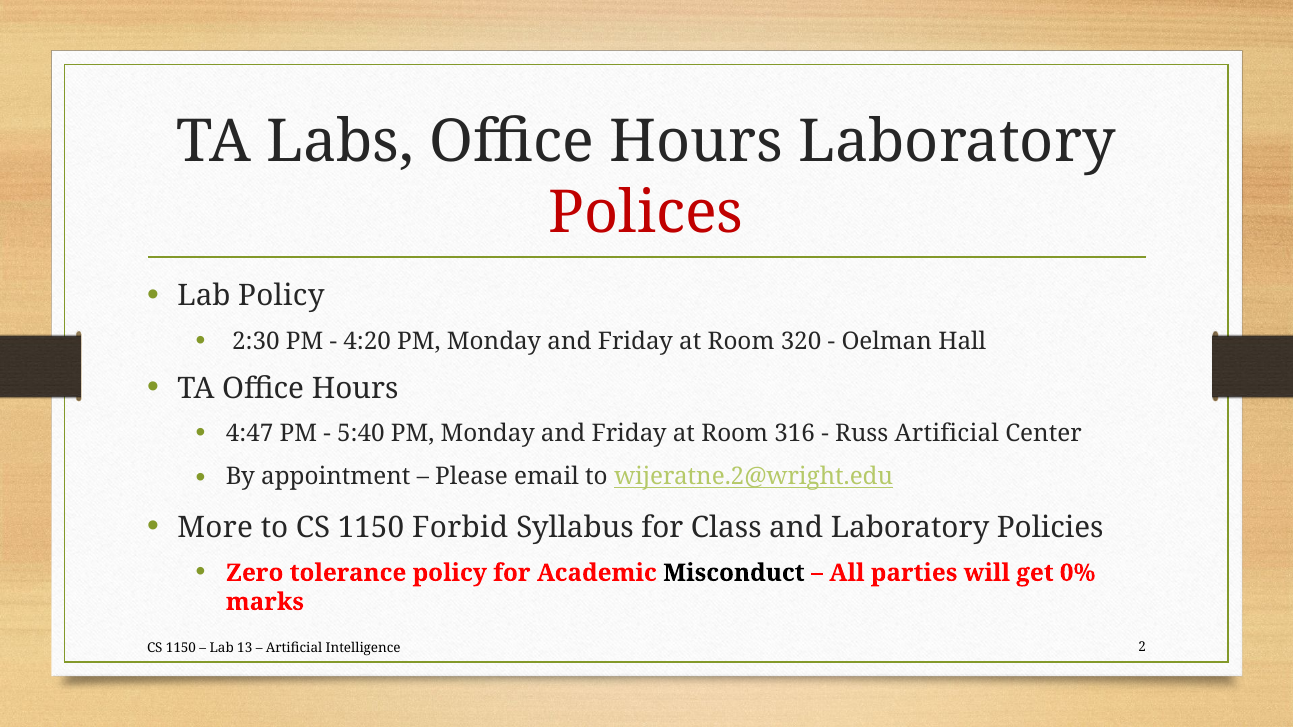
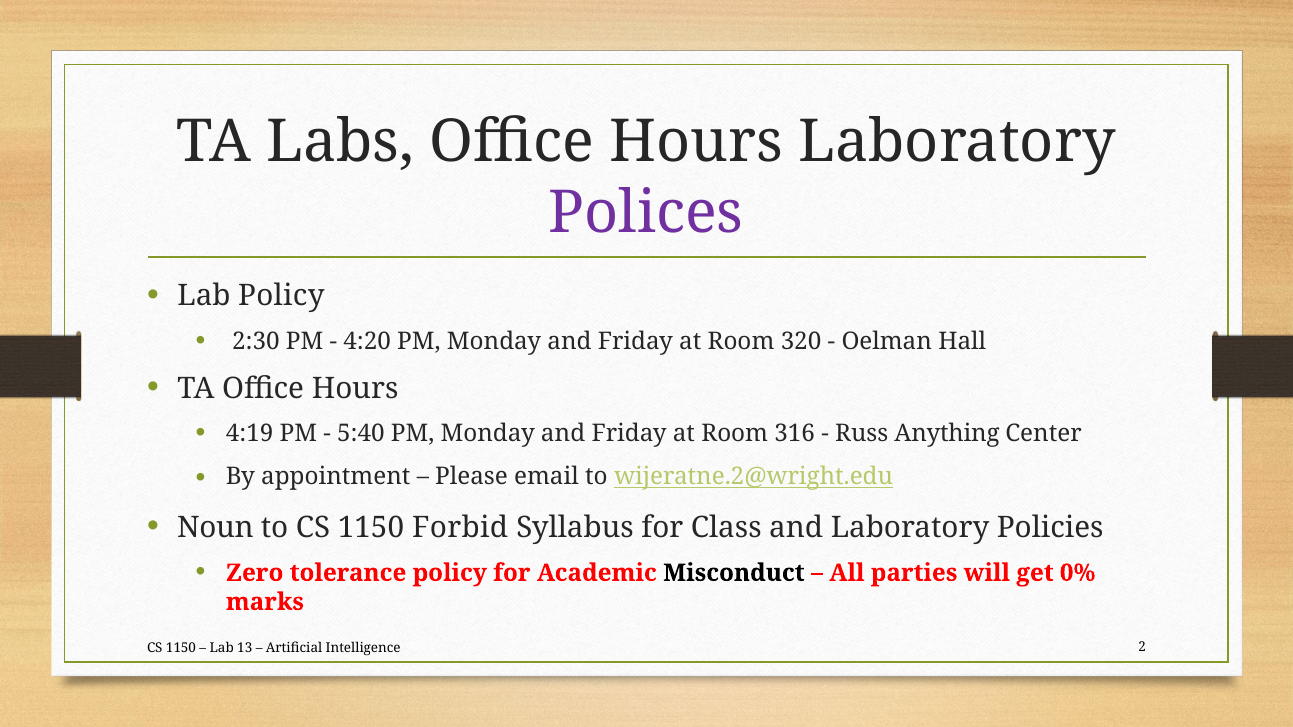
Polices colour: red -> purple (646, 213)
4:47: 4:47 -> 4:19 (250, 434)
Russ Artificial: Artificial -> Anything (947, 434)
More: More -> Noun (215, 528)
